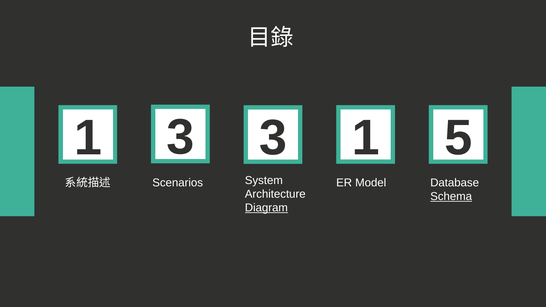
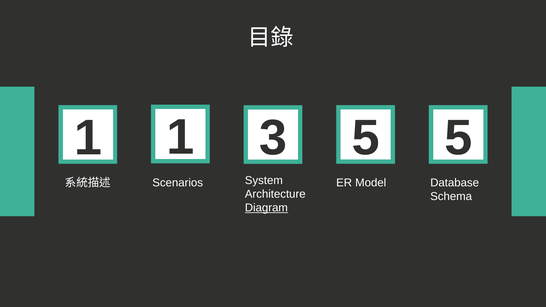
1 3: 3 -> 1 (180, 138)
3 1: 1 -> 5 (366, 138)
Schema underline: present -> none (451, 196)
